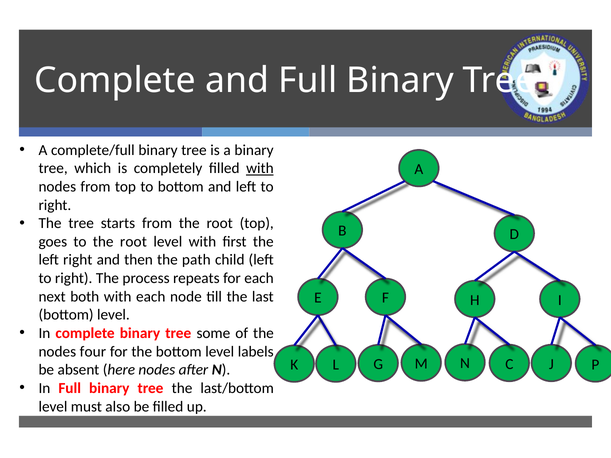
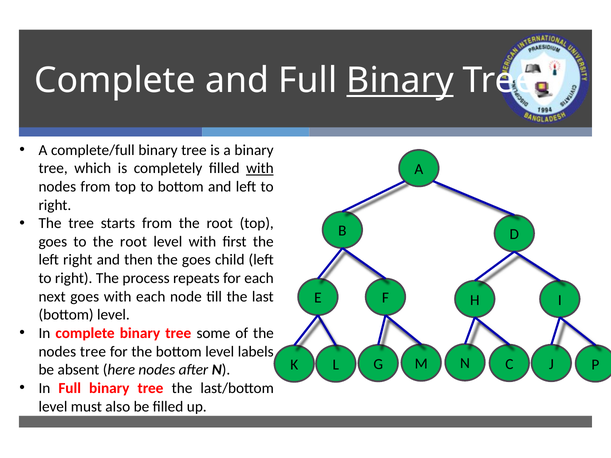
Binary underline: none -> present (400, 81)
the path: path -> goes (196, 260)
next both: both -> goes (85, 297)
nodes four: four -> tree (93, 352)
